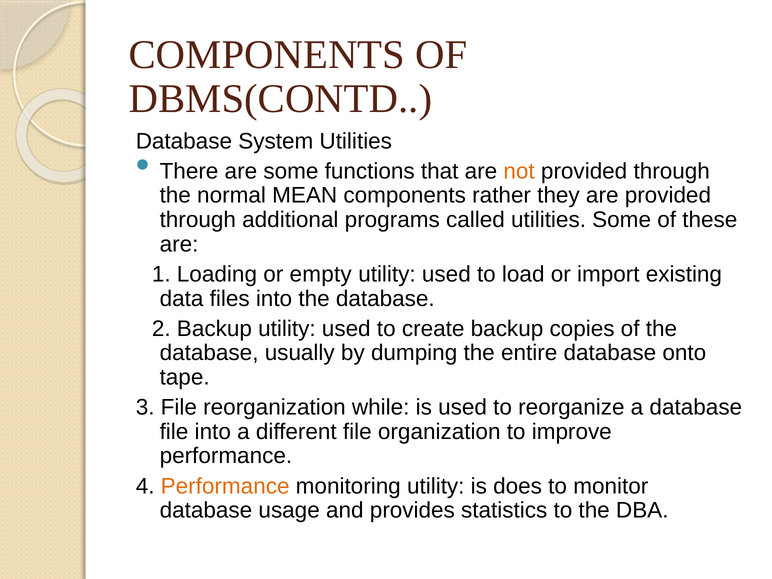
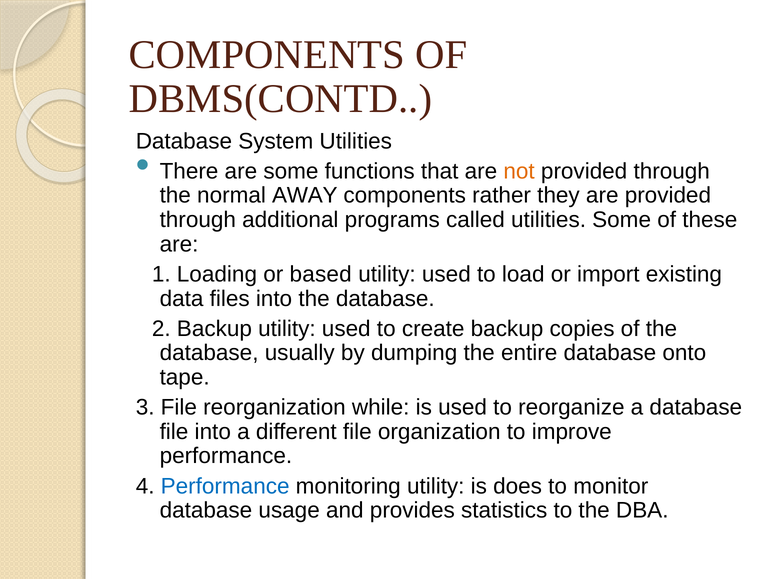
MEAN: MEAN -> AWAY (305, 196)
empty: empty -> based (321, 274)
Performance colour: orange -> blue (225, 486)
